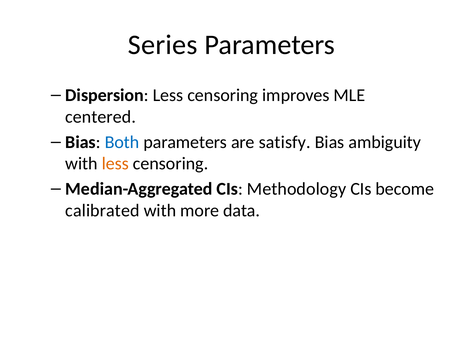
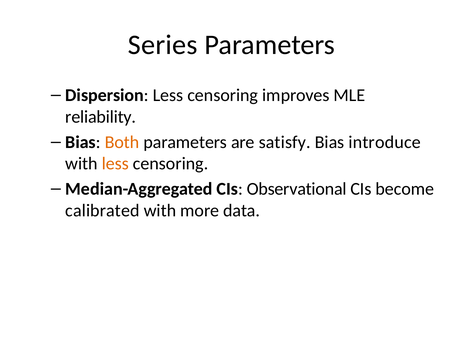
centered: centered -> reliability (101, 117)
Both colour: blue -> orange (122, 142)
ambiguity: ambiguity -> introduce (385, 142)
Methodology: Methodology -> Observational (297, 189)
